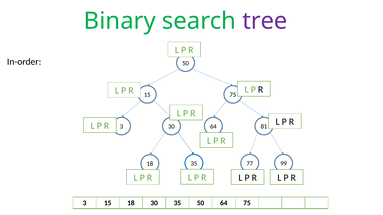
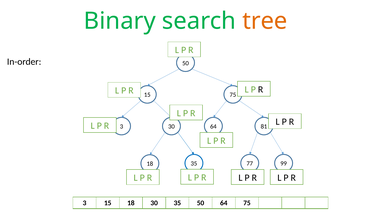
tree colour: purple -> orange (265, 21)
